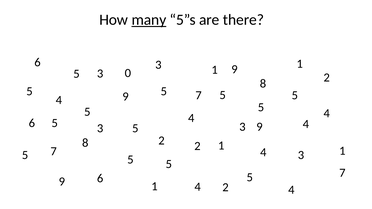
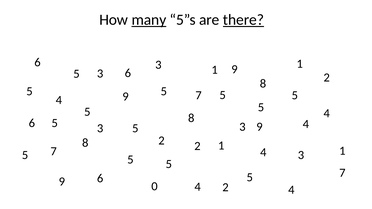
there underline: none -> present (243, 20)
5 0: 0 -> 6 (128, 73)
4: 4 -> 8 (191, 118)
1: 1 -> 0 (154, 186)
